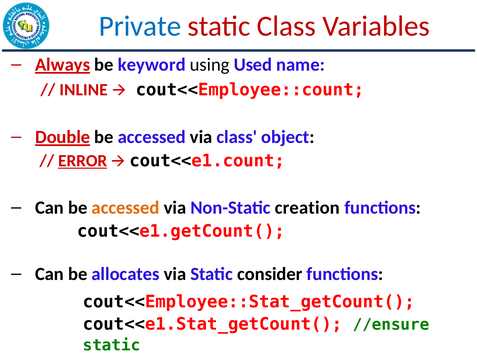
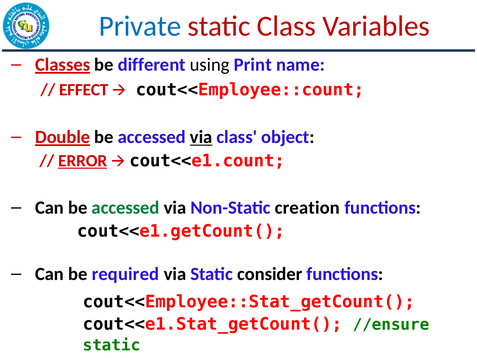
Always: Always -> Classes (63, 65)
keyword: keyword -> different (152, 65)
Used: Used -> Print (253, 65)
INLINE: INLINE -> EFFECT (84, 90)
via underline: none -> present (201, 137)
accessed colour: orange -> green (126, 207)
allocates: allocates -> required (125, 274)
